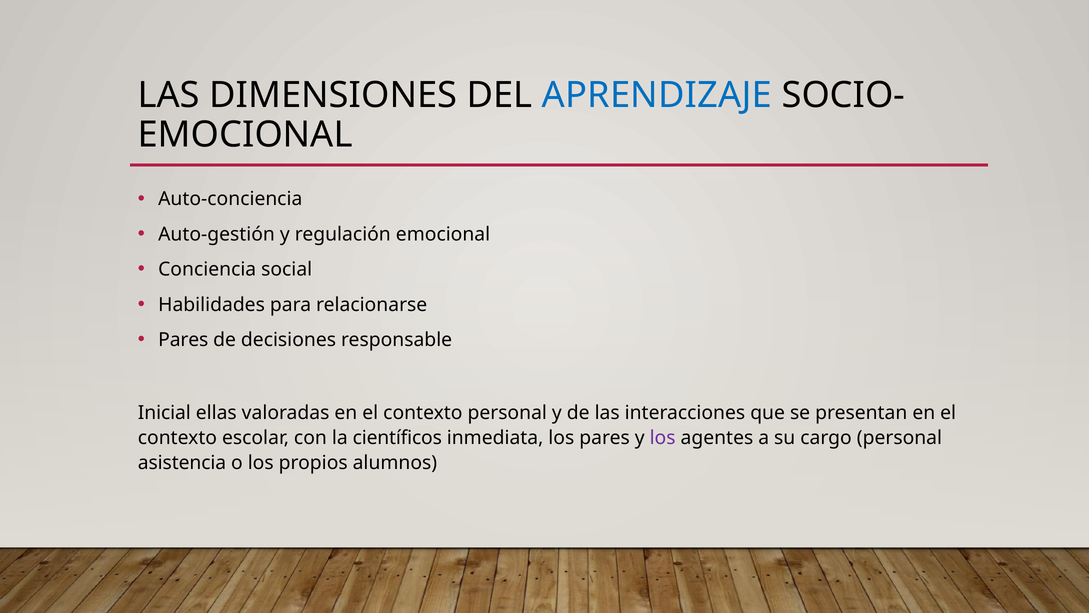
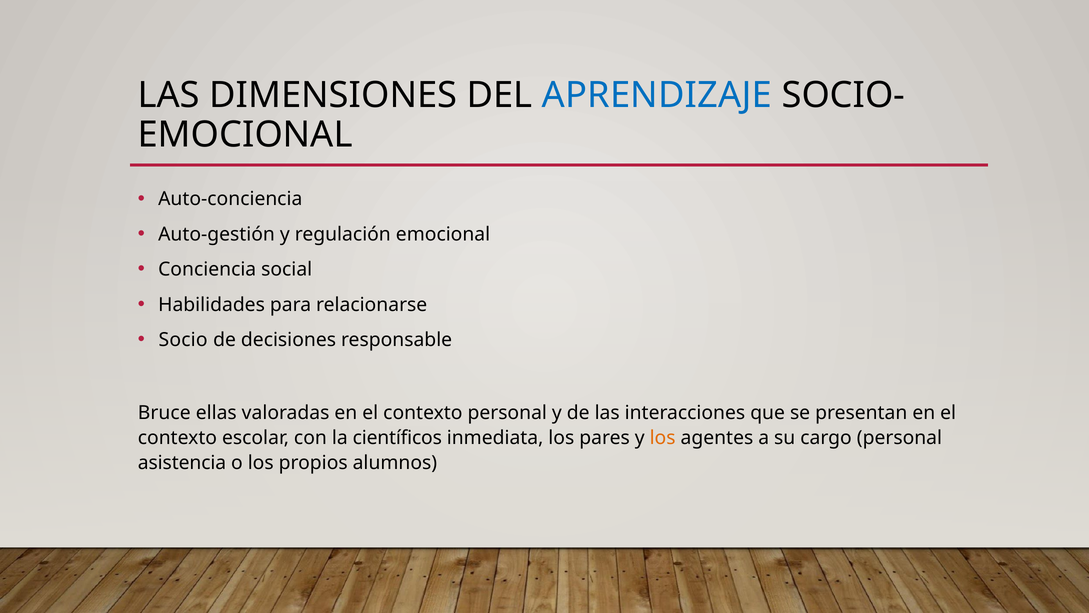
Pares: Pares -> Socio (183, 340)
Inicial: Inicial -> Bruce (164, 413)
los colour: purple -> orange (663, 438)
